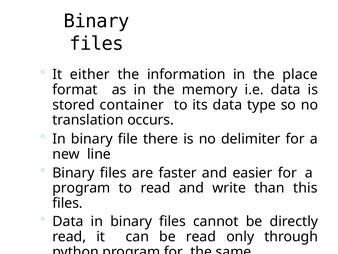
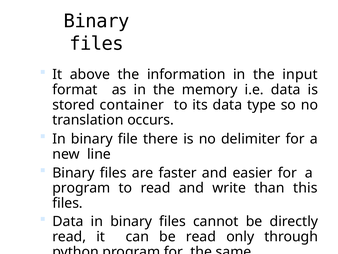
either: either -> above (90, 74)
place: place -> input (300, 74)
